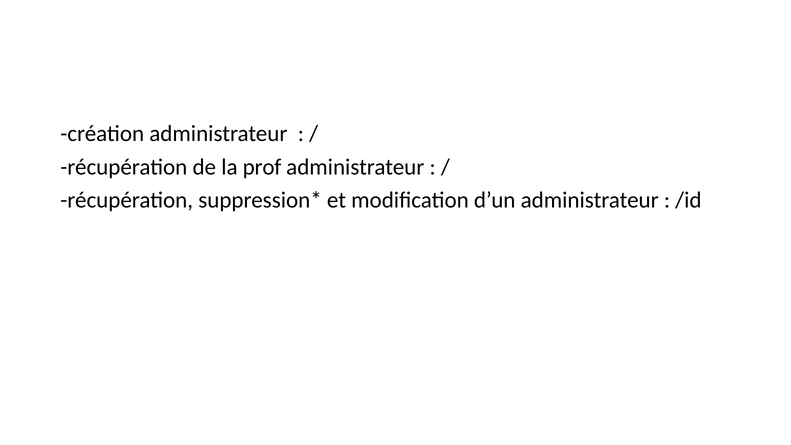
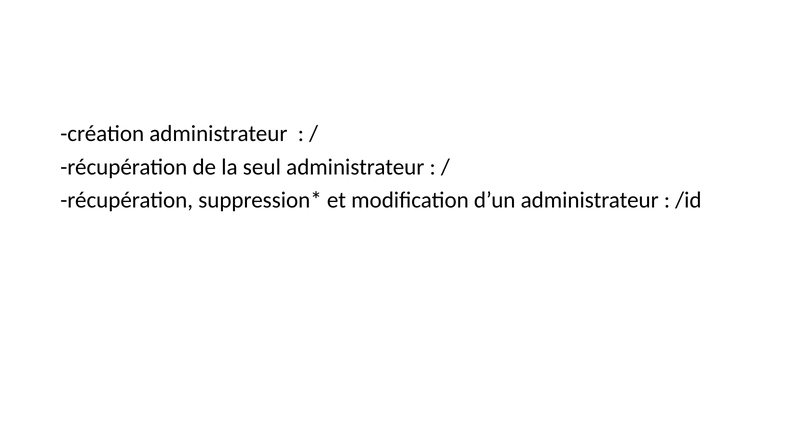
prof: prof -> seul (262, 167)
